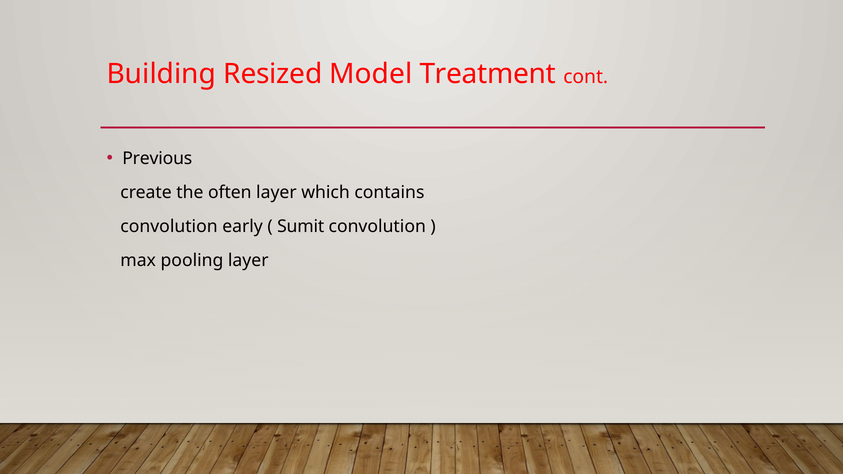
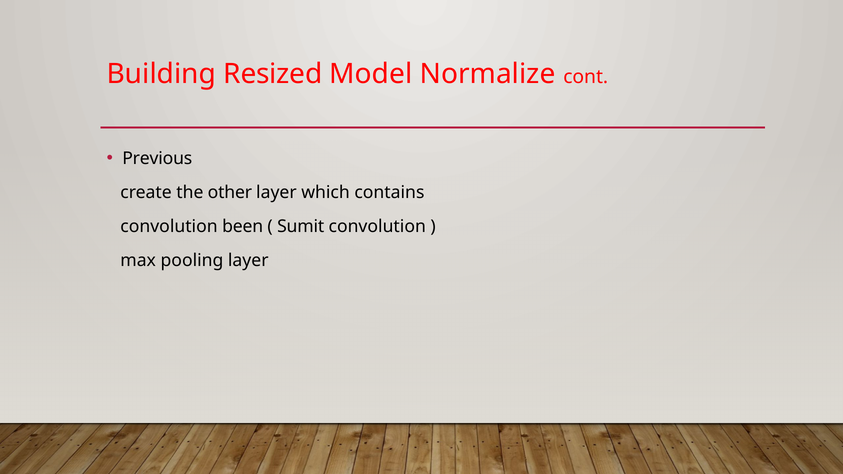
Treatment: Treatment -> Normalize (488, 74)
often: often -> other (230, 193)
early: early -> been (243, 227)
